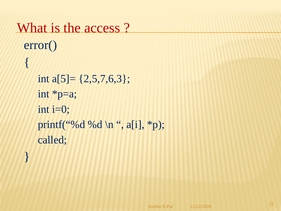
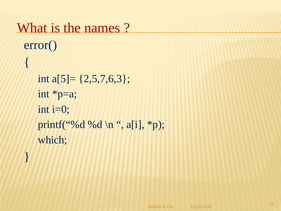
access: access -> names (102, 28)
called: called -> which (52, 140)
